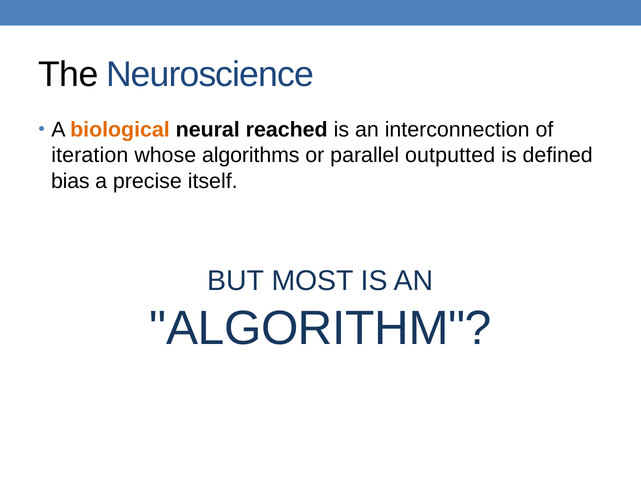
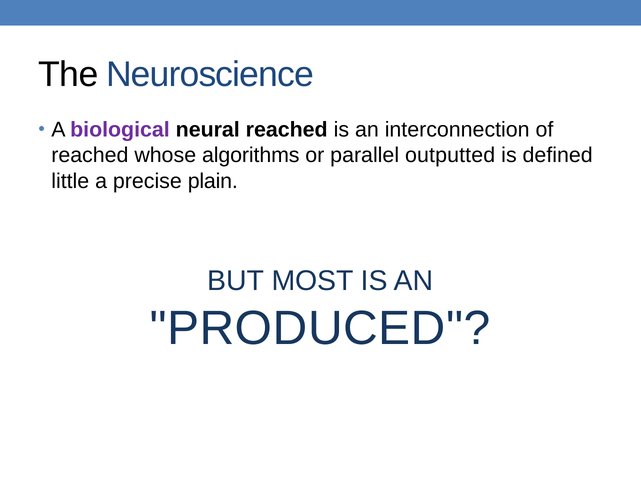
biological colour: orange -> purple (120, 130)
iteration: iteration -> reached (90, 155)
bias: bias -> little (70, 181)
itself: itself -> plain (213, 181)
ALGORITHM: ALGORITHM -> PRODUCED (320, 328)
